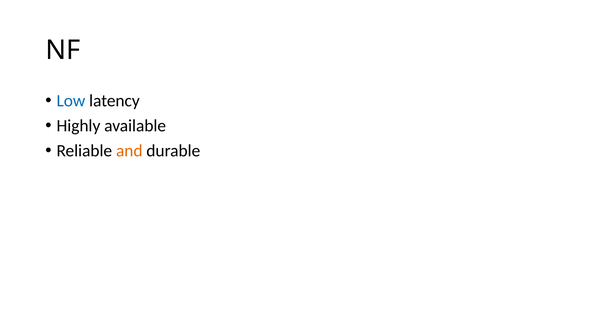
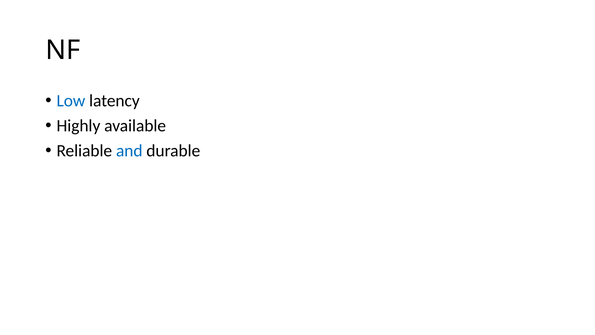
and colour: orange -> blue (129, 150)
